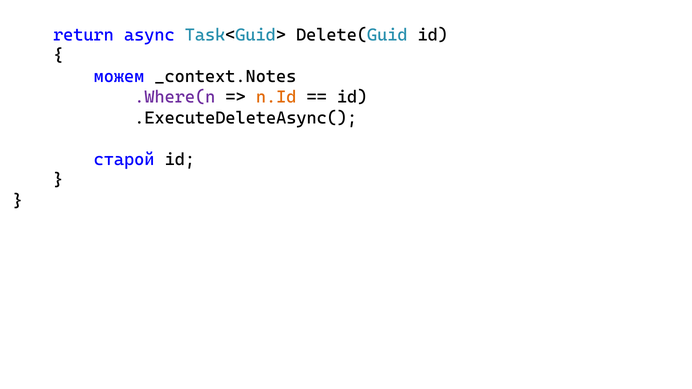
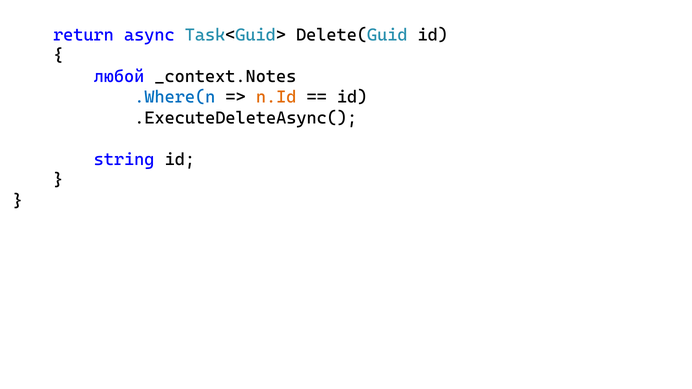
можем: можем -> любой (119, 76)
.Where(n colour: purple -> blue (175, 97)
старой: старой -> string (124, 159)
